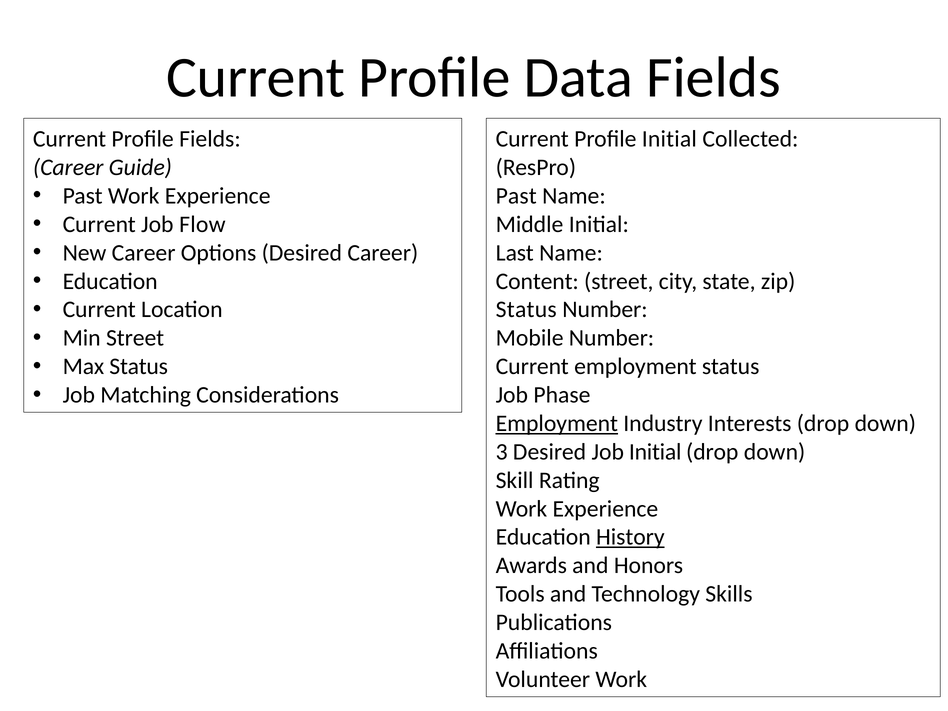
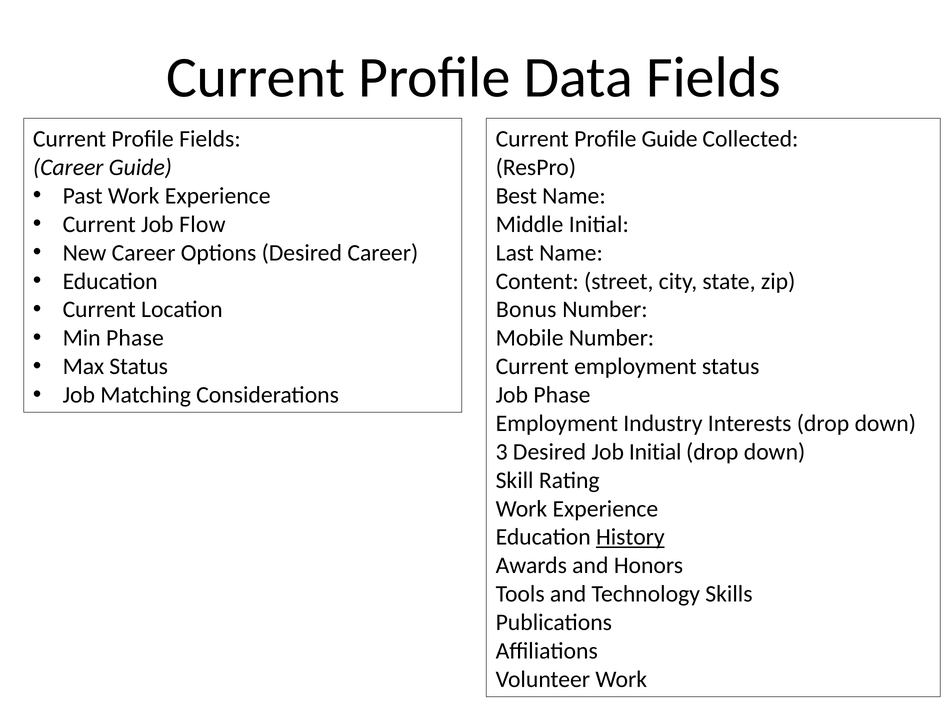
Profile Initial: Initial -> Guide (670, 139)
Past: Past -> Best (516, 196)
Status: Status -> Bonus (526, 310)
Min Street: Street -> Phase (135, 338)
Employment underline: present -> none (557, 423)
